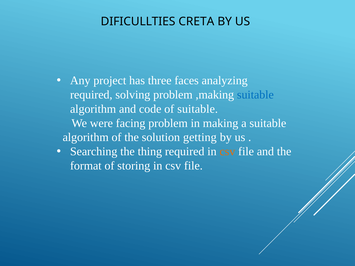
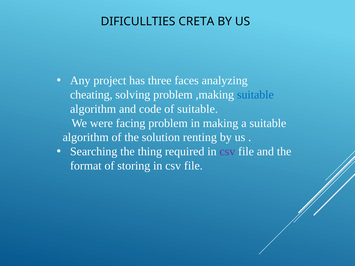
required: required -> cheating (91, 95)
getting: getting -> renting (200, 137)
csv colour: orange -> purple (227, 152)
